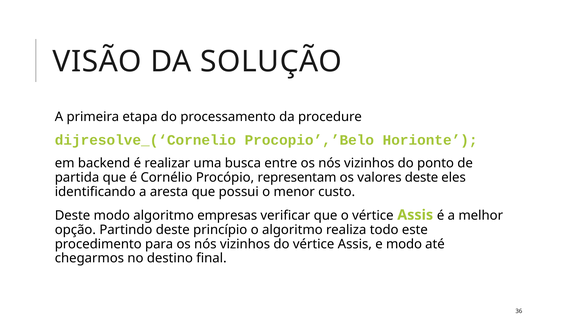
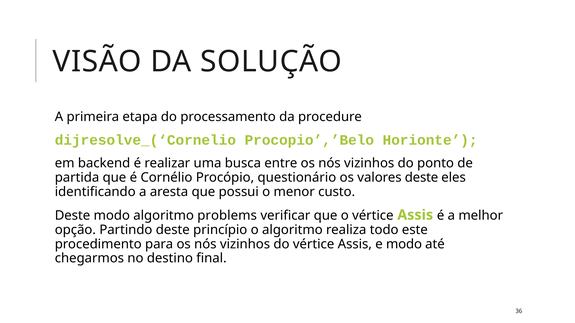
representam: representam -> questionário (297, 178)
empresas: empresas -> problems (227, 216)
